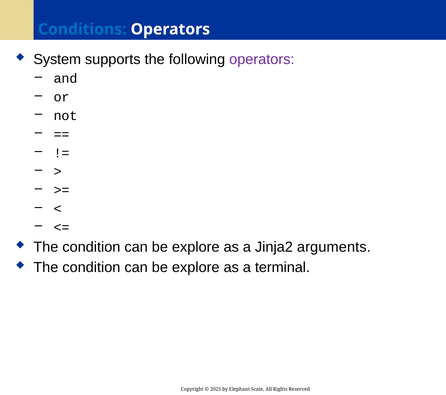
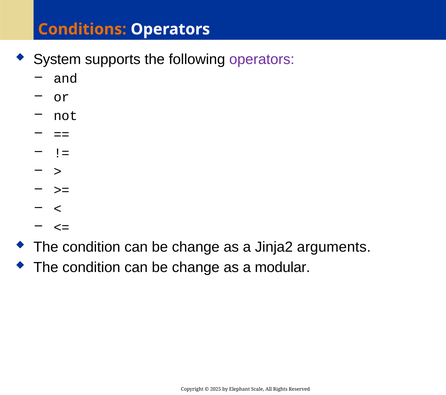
Conditions colour: blue -> orange (82, 29)
explore: explore -> change (196, 247)
explore: explore -> change (196, 267)
terminal: terminal -> modular (282, 267)
